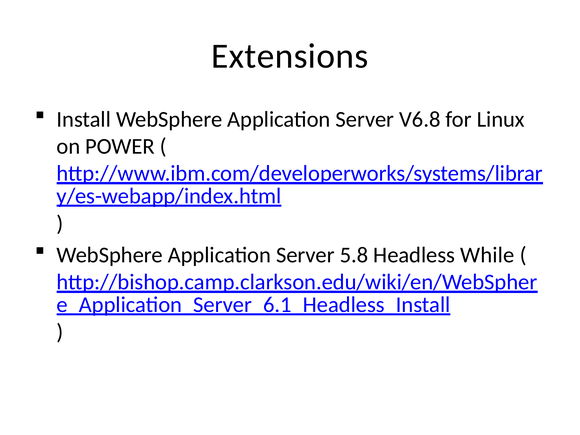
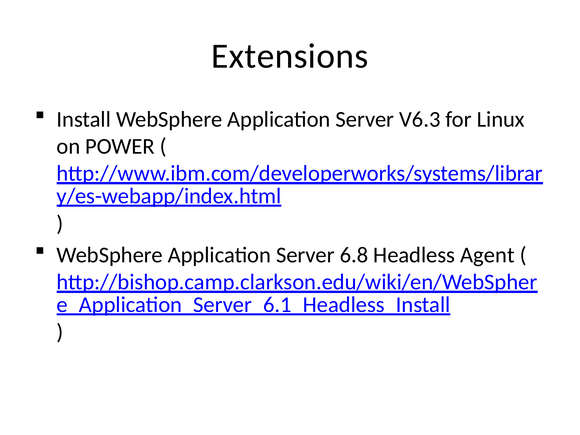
V6.8: V6.8 -> V6.3 (420, 119)
5.8: 5.8 -> 6.8 (354, 255)
While: While -> Agent (487, 255)
